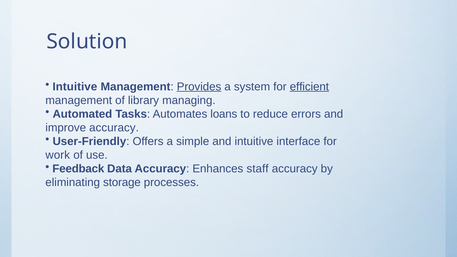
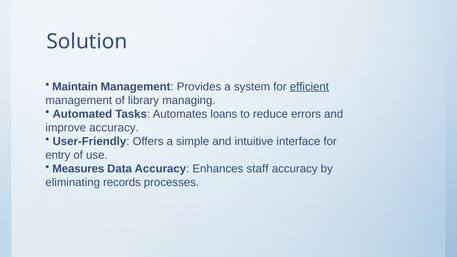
Intuitive: Intuitive -> Maintain (75, 87)
Provides underline: present -> none (199, 87)
work: work -> entry (58, 155)
Feedback: Feedback -> Measures (78, 169)
storage: storage -> records (122, 183)
